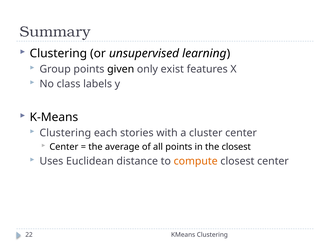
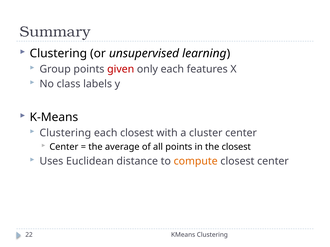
given colour: black -> red (121, 69)
only exist: exist -> each (172, 69)
each stories: stories -> closest (137, 133)
